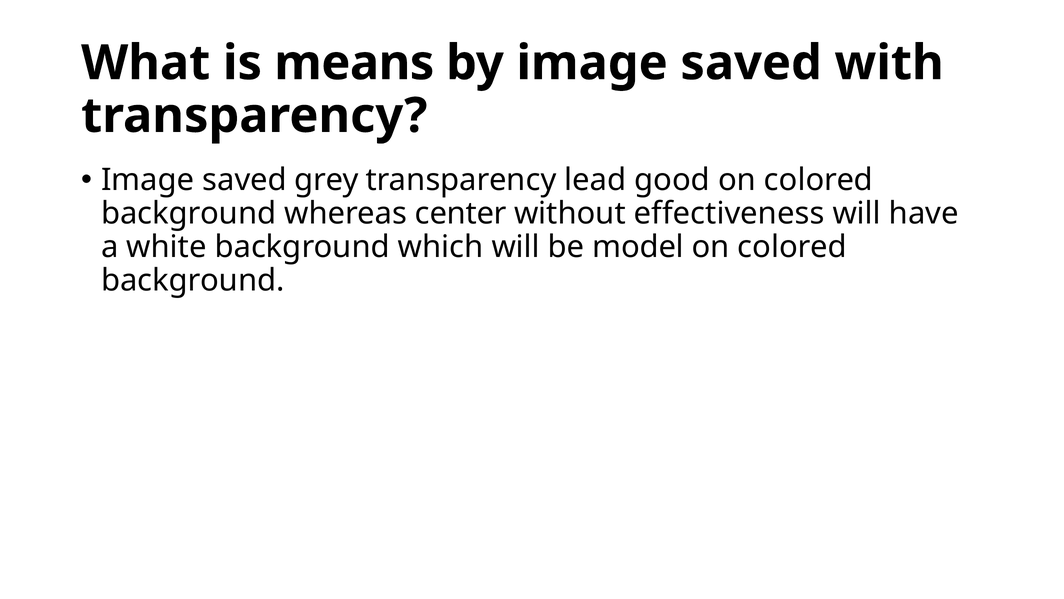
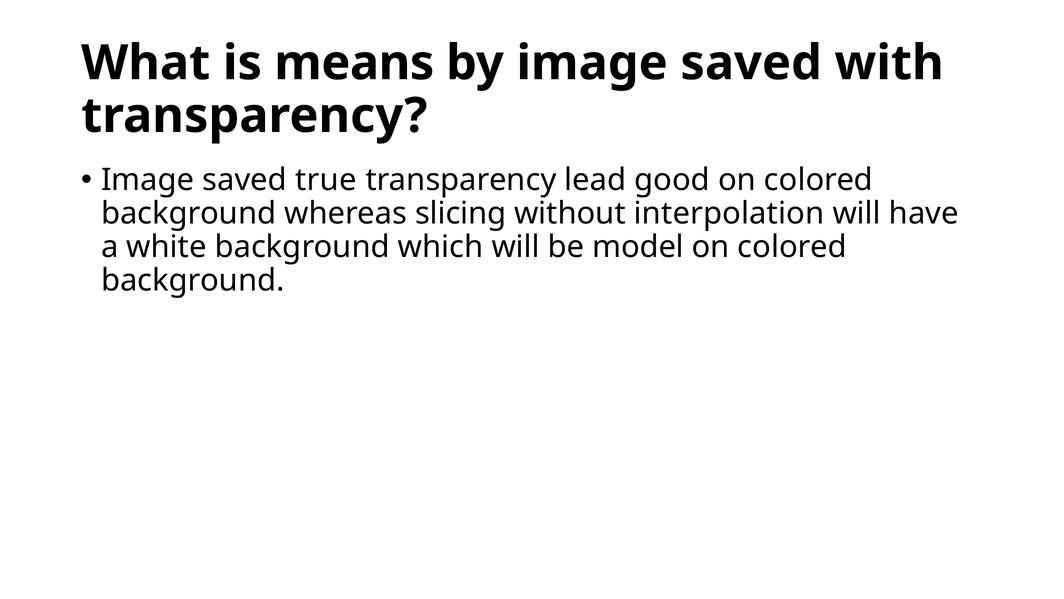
grey: grey -> true (326, 180)
center: center -> slicing (461, 213)
effectiveness: effectiveness -> interpolation (729, 213)
